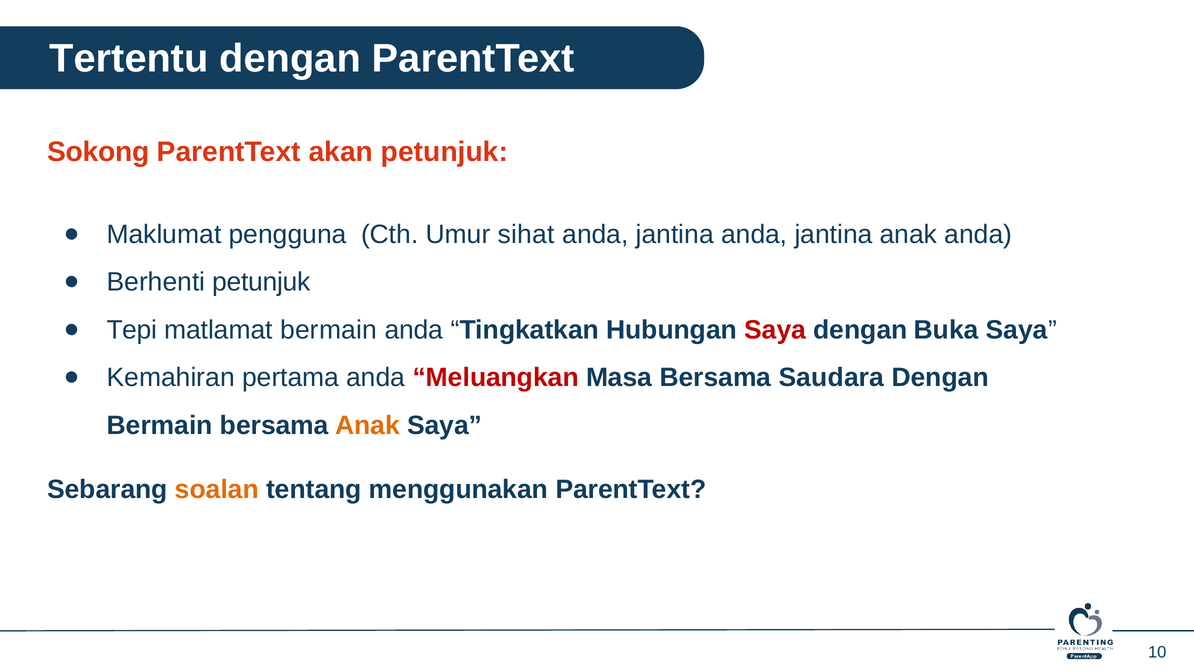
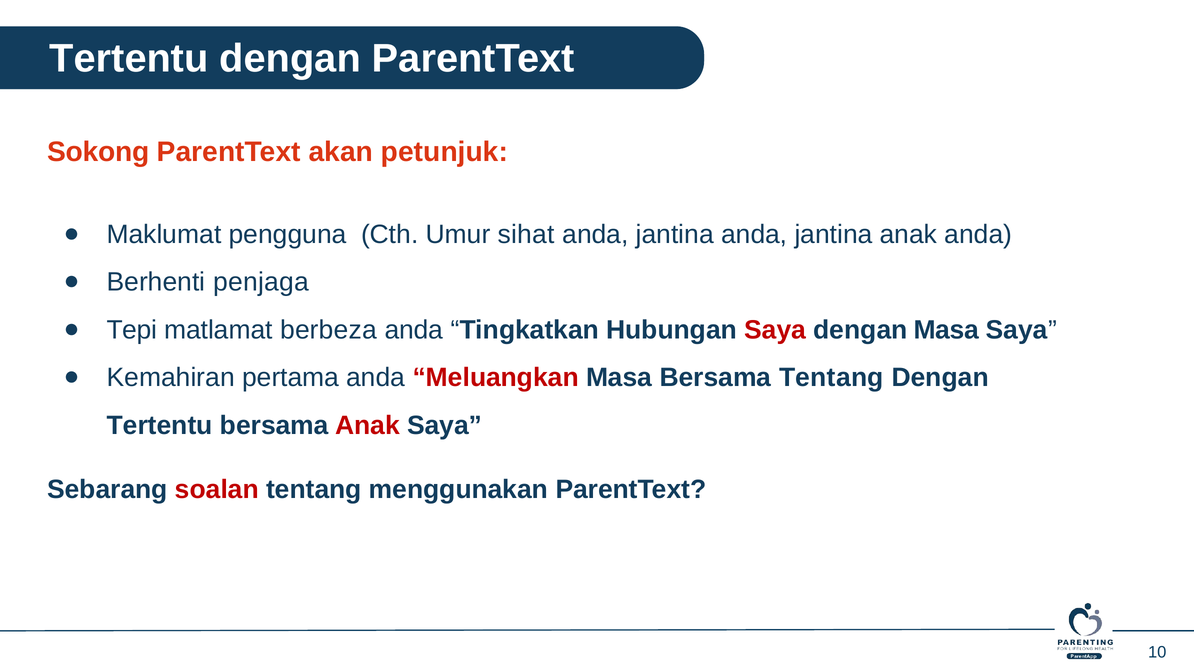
Berhenti petunjuk: petunjuk -> penjaga (261, 282)
matlamat bermain: bermain -> berbeza (329, 330)
dengan Buka: Buka -> Masa (946, 330)
Bersama Saudara: Saudara -> Tentang (831, 377)
Bermain: Bermain -> Tertentu (160, 425)
Anak colour: orange -> red (367, 425)
soalan colour: orange -> red (217, 489)
